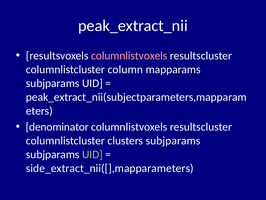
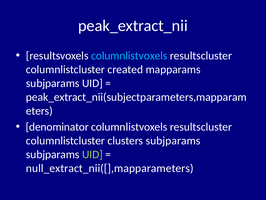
columnlistvoxels colour: pink -> light blue (129, 56)
column: column -> created (125, 69)
side_extract_nii([],mapparameters: side_extract_nii([],mapparameters -> null_extract_nii([],mapparameters (110, 168)
